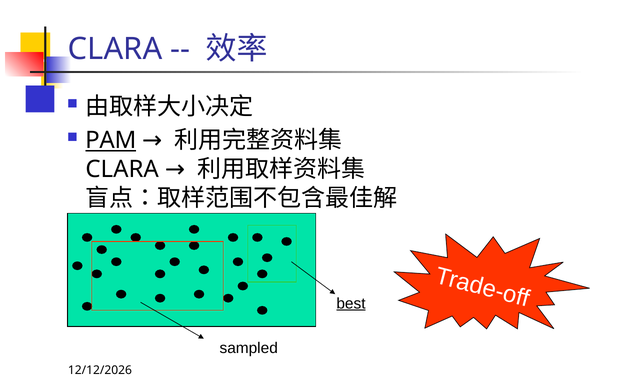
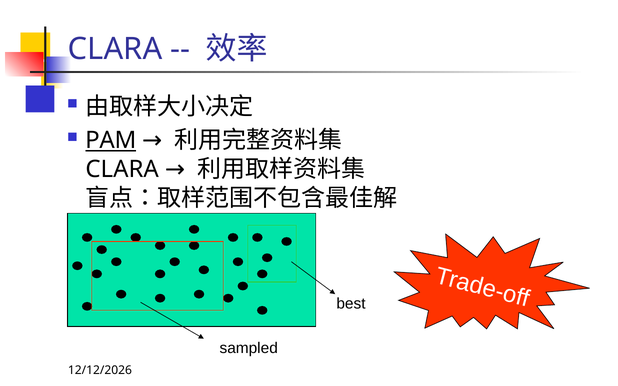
best underline: present -> none (351, 304)
